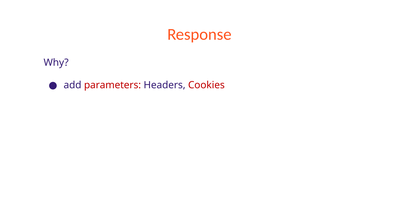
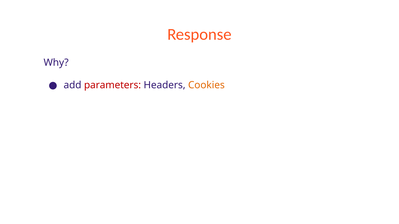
Cookies colour: red -> orange (206, 85)
